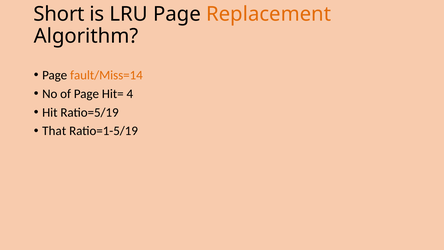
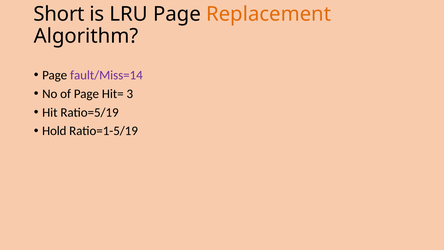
fault/Miss=14 colour: orange -> purple (106, 75)
4: 4 -> 3 (130, 94)
That: That -> Hold (54, 131)
